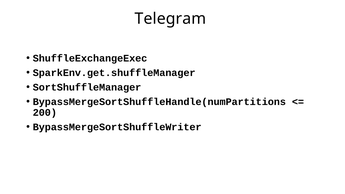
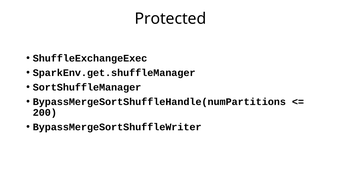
Telegram: Telegram -> Protected (170, 19)
